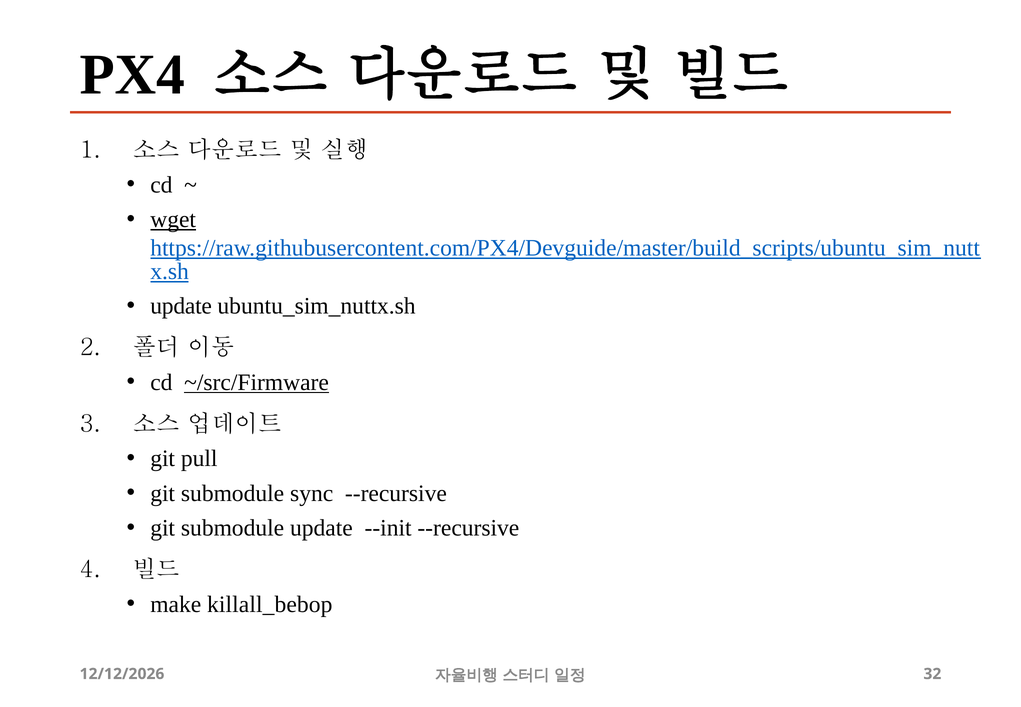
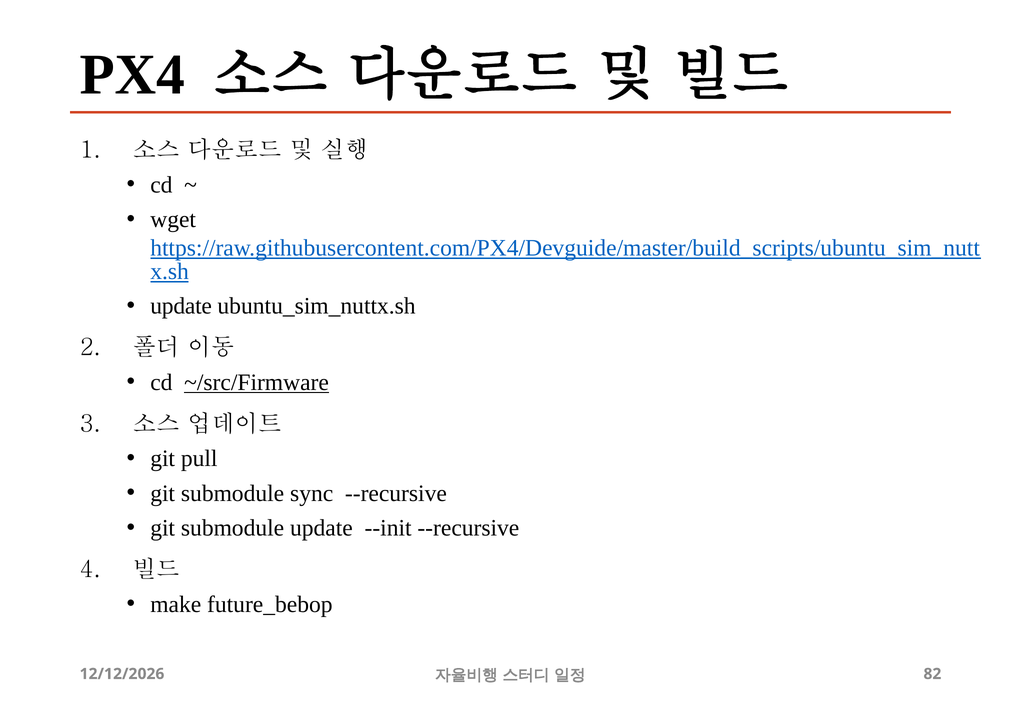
wget underline: present -> none (173, 219)
killall_bebop: killall_bebop -> future_bebop (270, 604)
32: 32 -> 82 (932, 674)
